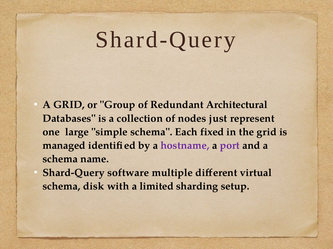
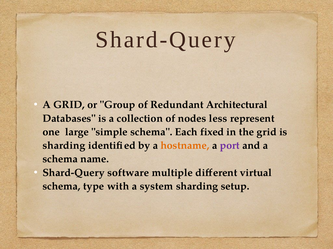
just: just -> less (218, 119)
managed: managed -> sharding (64, 146)
hostname colour: purple -> orange (185, 146)
disk: disk -> type (94, 187)
limited: limited -> system (156, 187)
